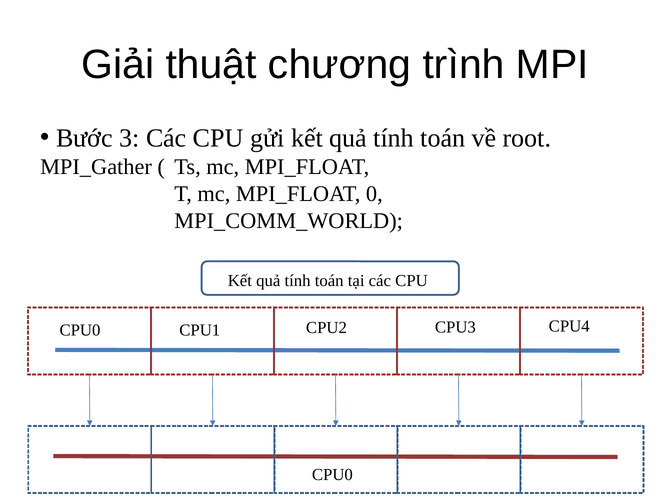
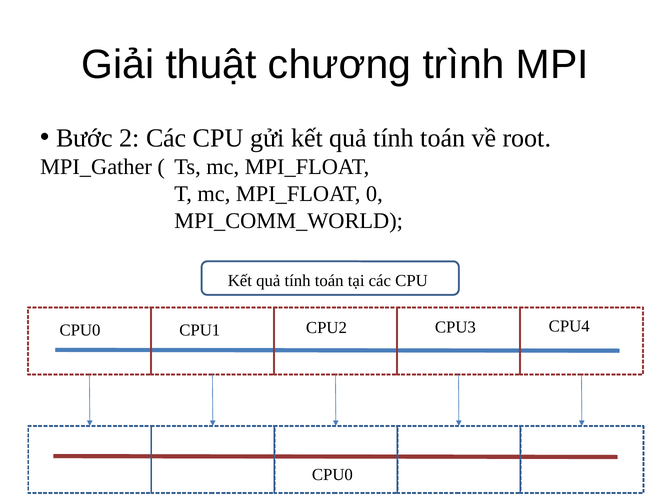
3: 3 -> 2 (129, 138)
